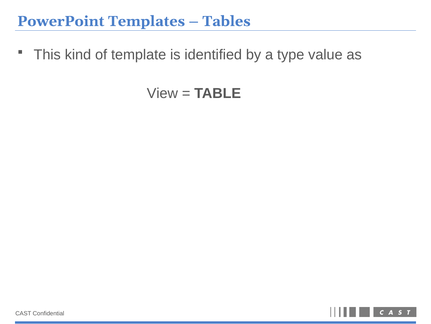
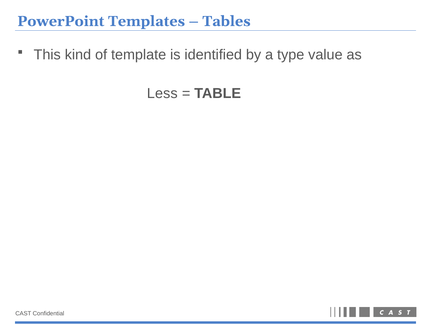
View: View -> Less (162, 93)
